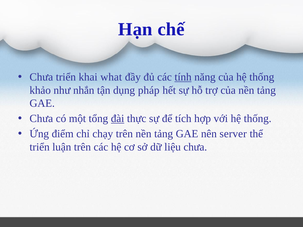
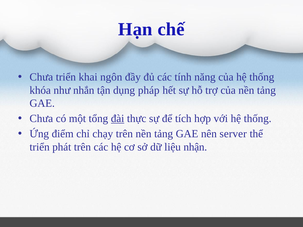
what: what -> ngôn (111, 77)
tính underline: present -> none (183, 77)
khảo: khảo -> khóa (40, 90)
luận: luận -> phát (62, 147)
liệu chưa: chưa -> nhận (195, 147)
